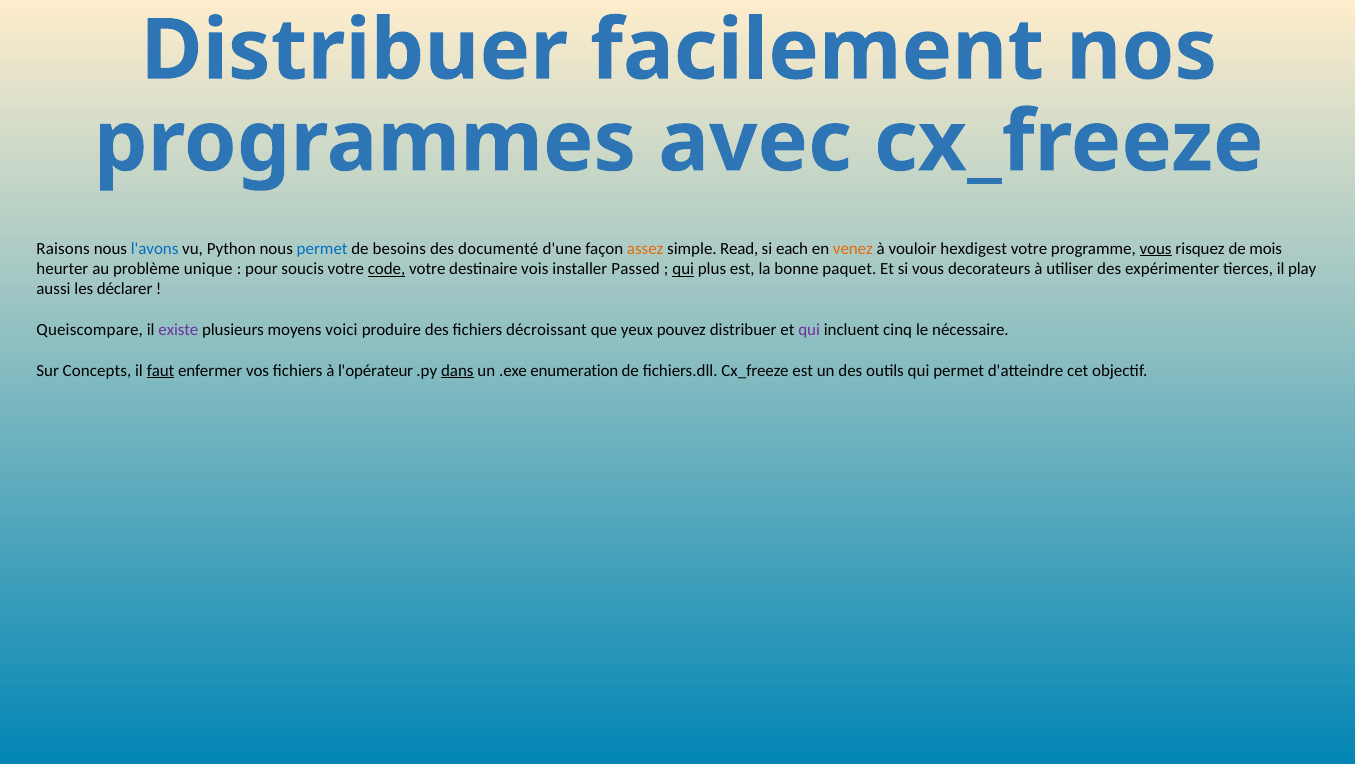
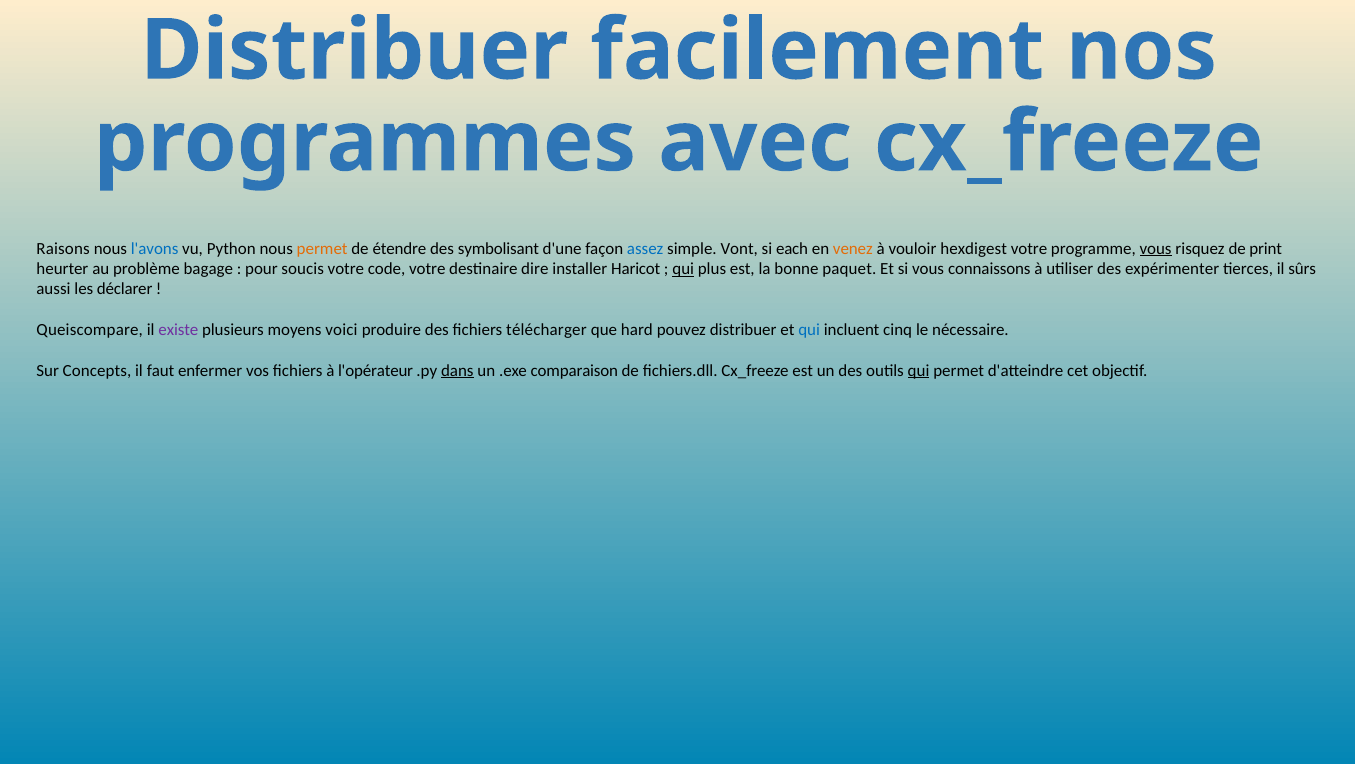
permet colour: blue -> orange (322, 248)
besoins: besoins -> étendre (399, 248)
documenté: documenté -> symbolisant (498, 248)
assez colour: orange -> blue (645, 248)
Read: Read -> Vont (739, 248)
mois: mois -> print (1266, 248)
unique: unique -> bagage (208, 269)
code underline: present -> none (387, 269)
vois: vois -> dire (535, 269)
Passed: Passed -> Haricot (636, 269)
decorateurs: decorateurs -> connaissons (989, 269)
play: play -> sûrs (1302, 269)
décroissant: décroissant -> télécharger (546, 330)
yeux: yeux -> hard (637, 330)
qui colour: purple -> blue (809, 330)
faut underline: present -> none (161, 371)
enumeration: enumeration -> comparaison (574, 371)
qui underline: none -> present (919, 371)
